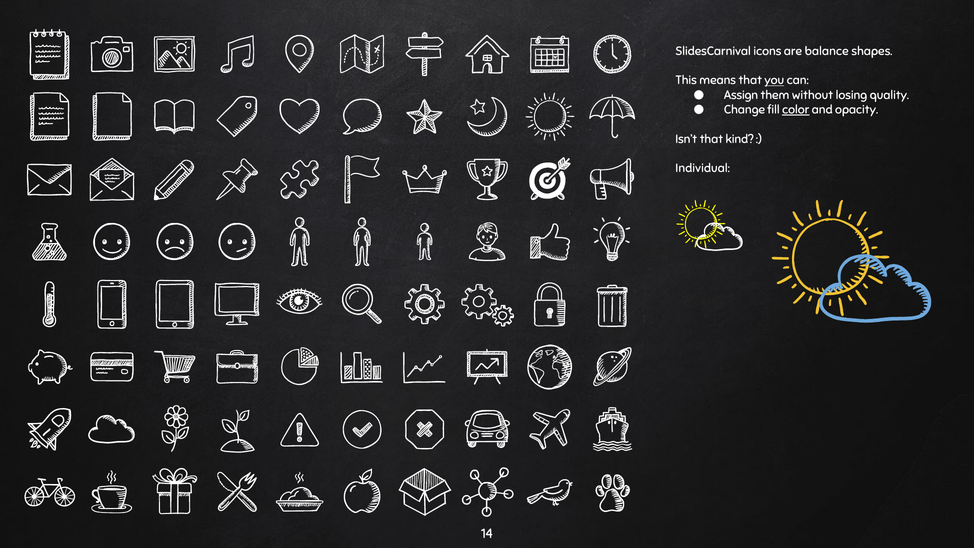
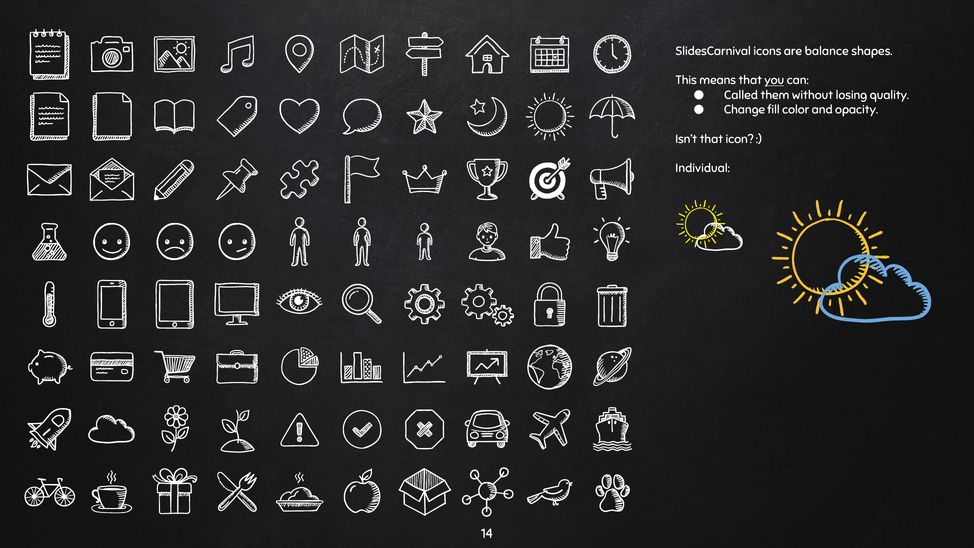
Assign: Assign -> Called (741, 95)
color underline: present -> none (796, 110)
kind: kind -> icon (739, 139)
